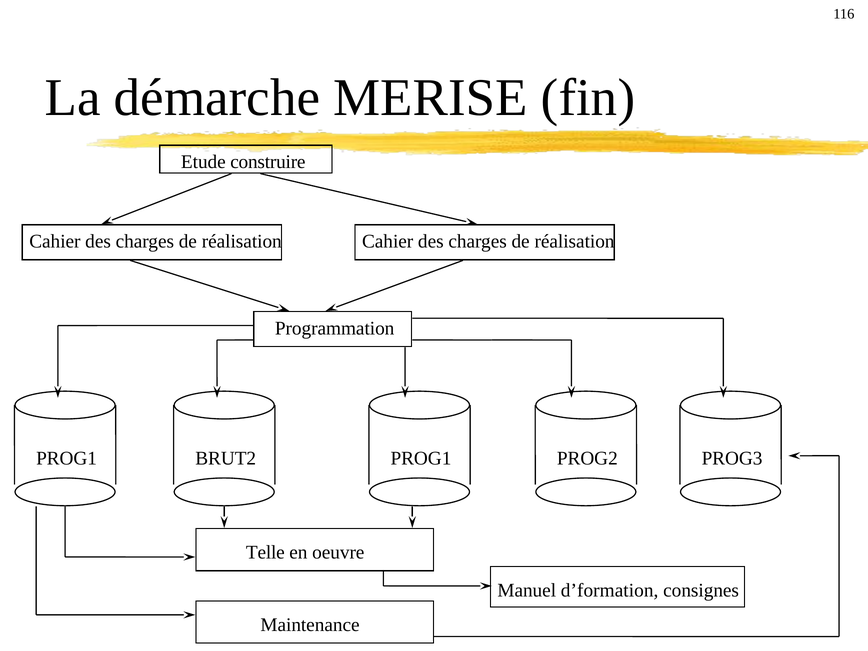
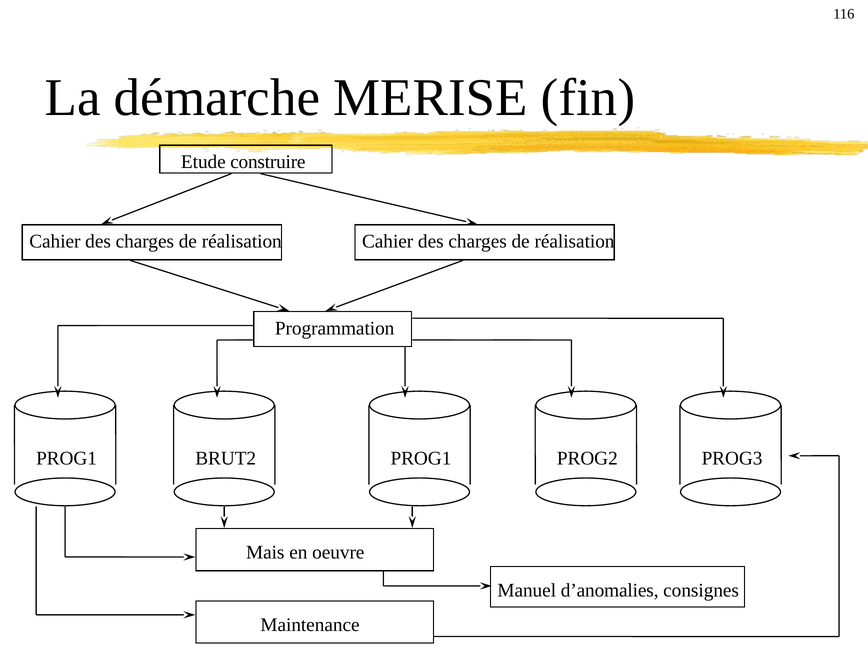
Telle: Telle -> Mais (265, 552)
d’formation: d’formation -> d’anomalies (610, 590)
